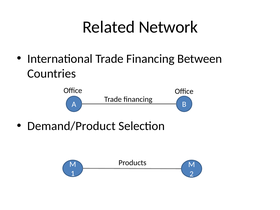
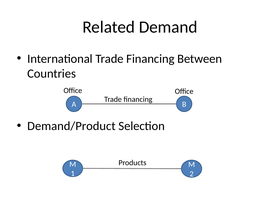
Network: Network -> Demand (168, 27)
